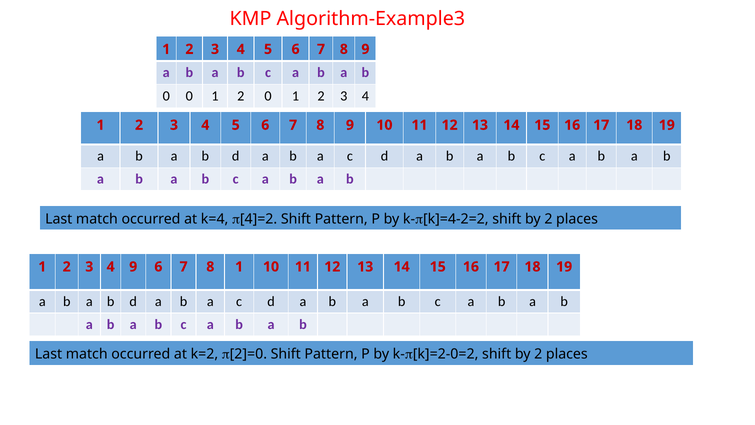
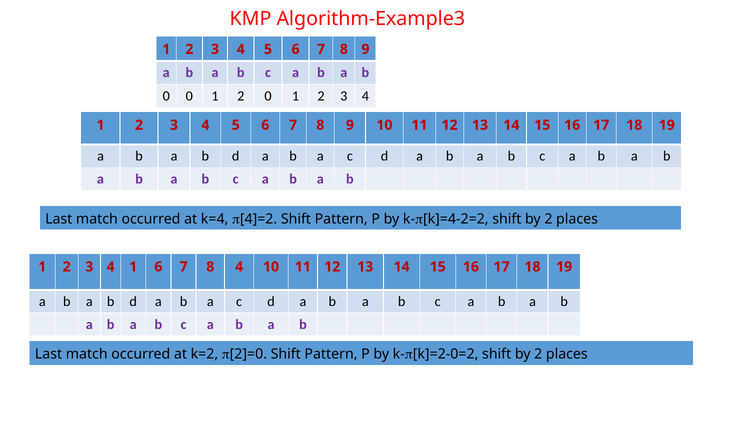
9: 9 -> 1 (133, 267)
8 1: 1 -> 4 (239, 267)
